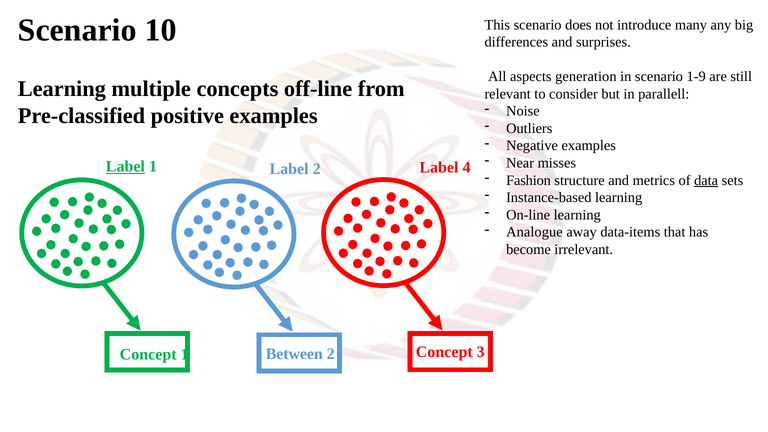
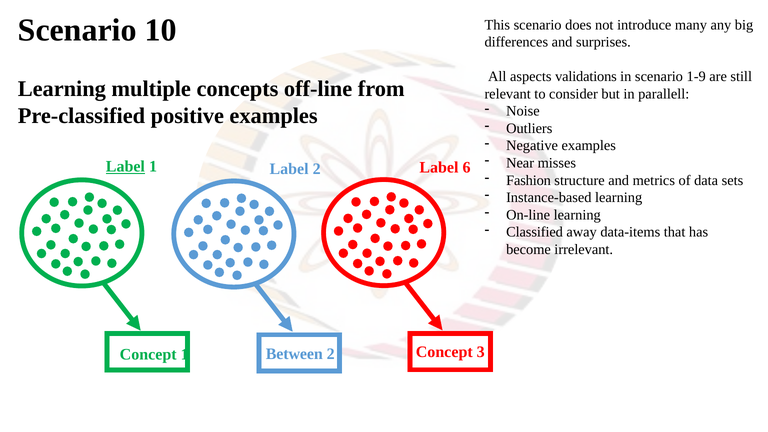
generation: generation -> validations (586, 77)
4: 4 -> 6 (467, 167)
data underline: present -> none (706, 180)
Analogue: Analogue -> Classified (535, 232)
